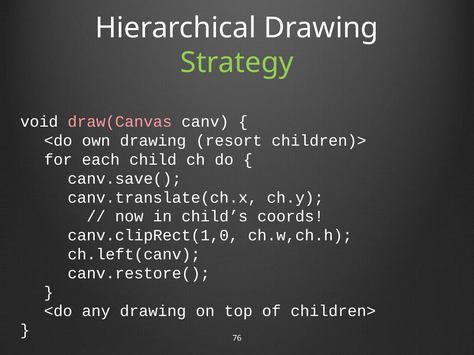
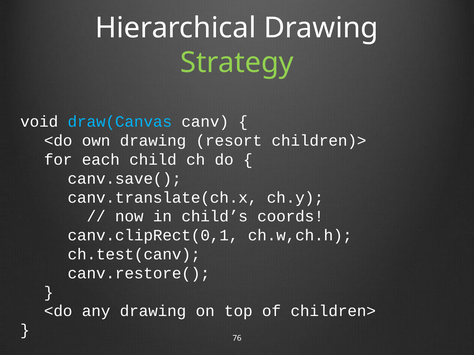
draw(Canvas colour: pink -> light blue (120, 122)
canv.clipRect(1,0: canv.clipRect(1,0 -> canv.clipRect(0,1 (153, 236)
ch.left(canv: ch.left(canv -> ch.test(canv (134, 255)
